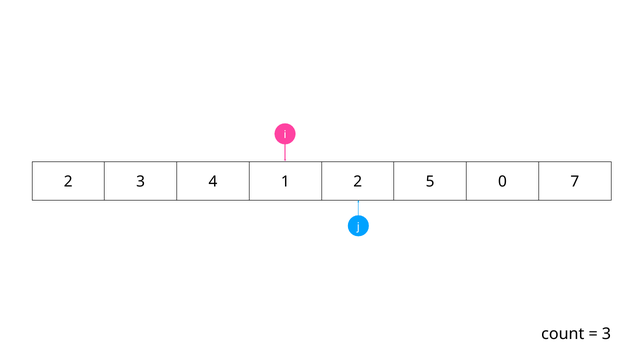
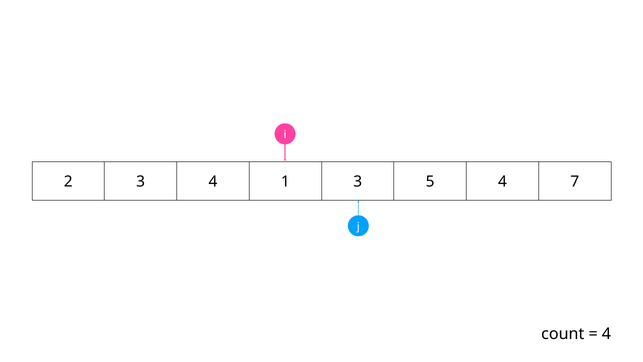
1 2: 2 -> 3 (358, 182)
5 0: 0 -> 4 (502, 182)
3: 3 -> 4 (606, 333)
